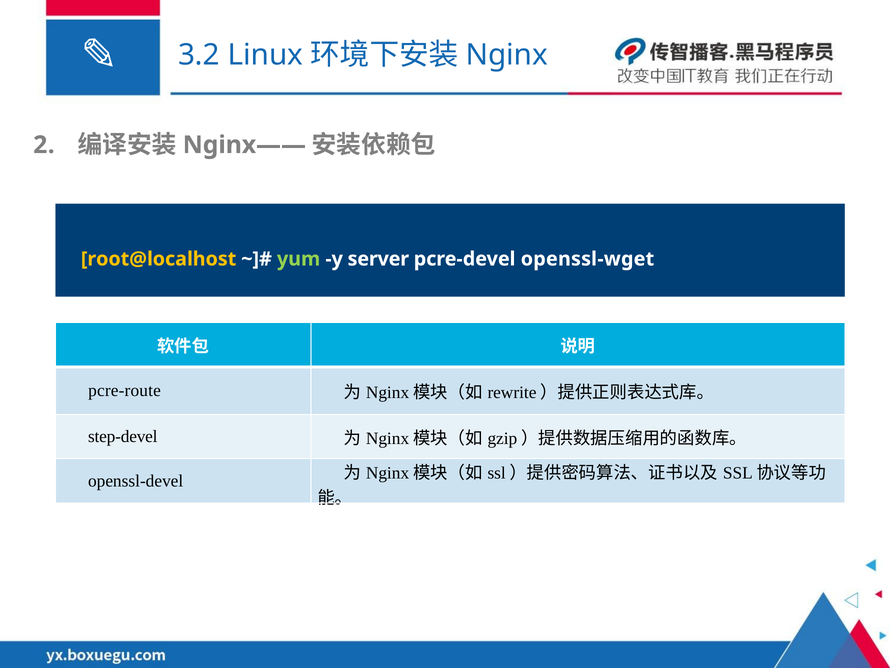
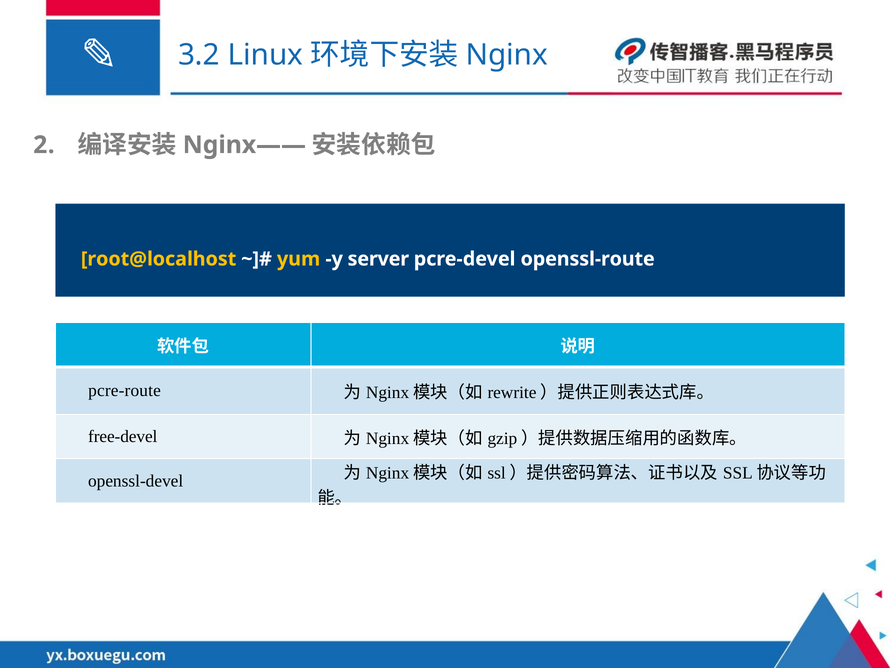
yum colour: light green -> yellow (299, 259)
openssl-wget: openssl-wget -> openssl-route (588, 259)
step-devel: step-devel -> free-devel (123, 436)
